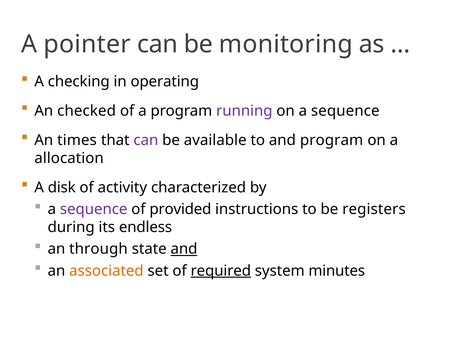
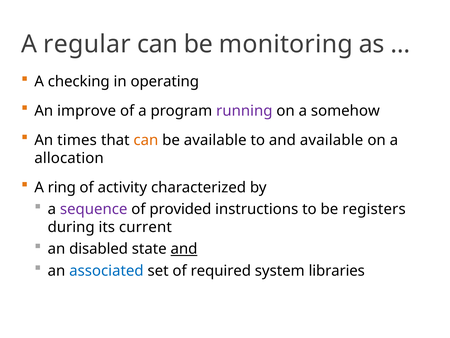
pointer: pointer -> regular (87, 44)
checked: checked -> improve (87, 111)
on a sequence: sequence -> somehow (345, 111)
can colour: purple -> orange (146, 140)
and program: program -> available (332, 140)
disk: disk -> ring (62, 187)
endless: endless -> current (145, 227)
through: through -> disabled (99, 249)
associated colour: orange -> blue (106, 270)
required underline: present -> none (221, 270)
minutes: minutes -> libraries (337, 270)
